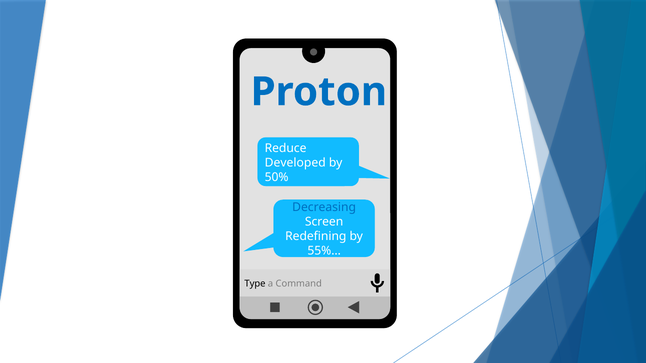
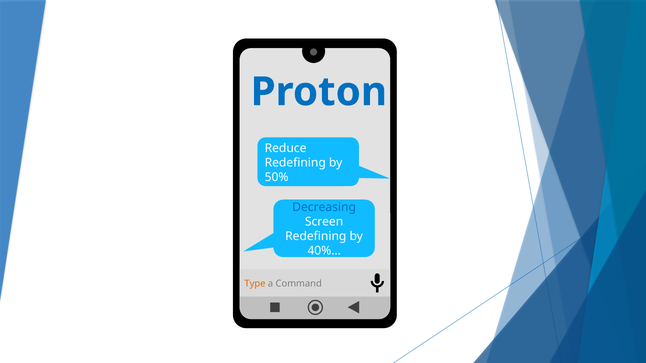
Developed: Developed -> Redefining (295, 163)
55%…: 55%… -> 40%… (324, 251)
Type colour: black -> orange (255, 284)
